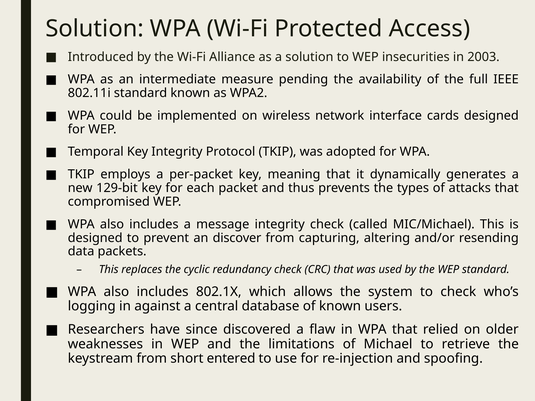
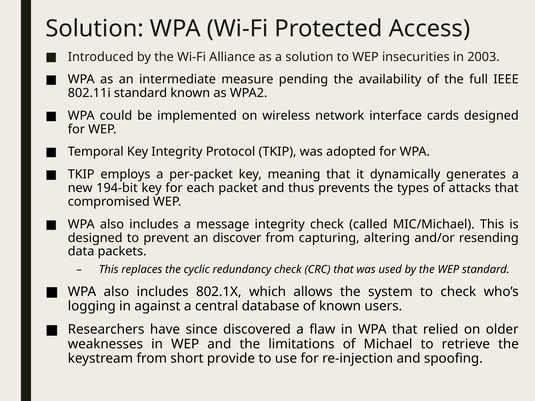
129-bit: 129-bit -> 194-bit (117, 188)
entered: entered -> provide (231, 359)
